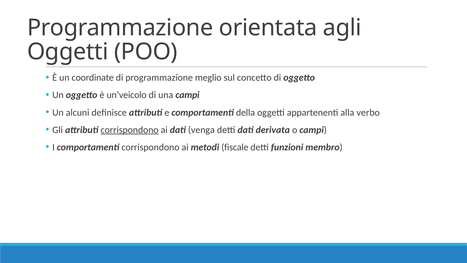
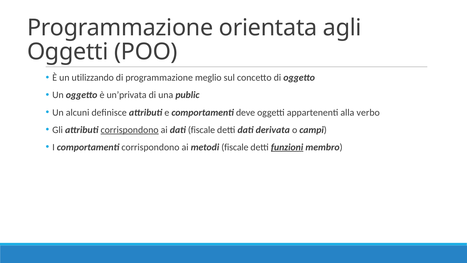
coordinate: coordinate -> utilizzando (93, 78)
un’veicolo: un’veicolo -> un’privata (127, 95)
una campi: campi -> public (187, 95)
della: della -> deve (246, 112)
dati venga: venga -> fiscale (201, 130)
funzioni underline: none -> present (287, 147)
